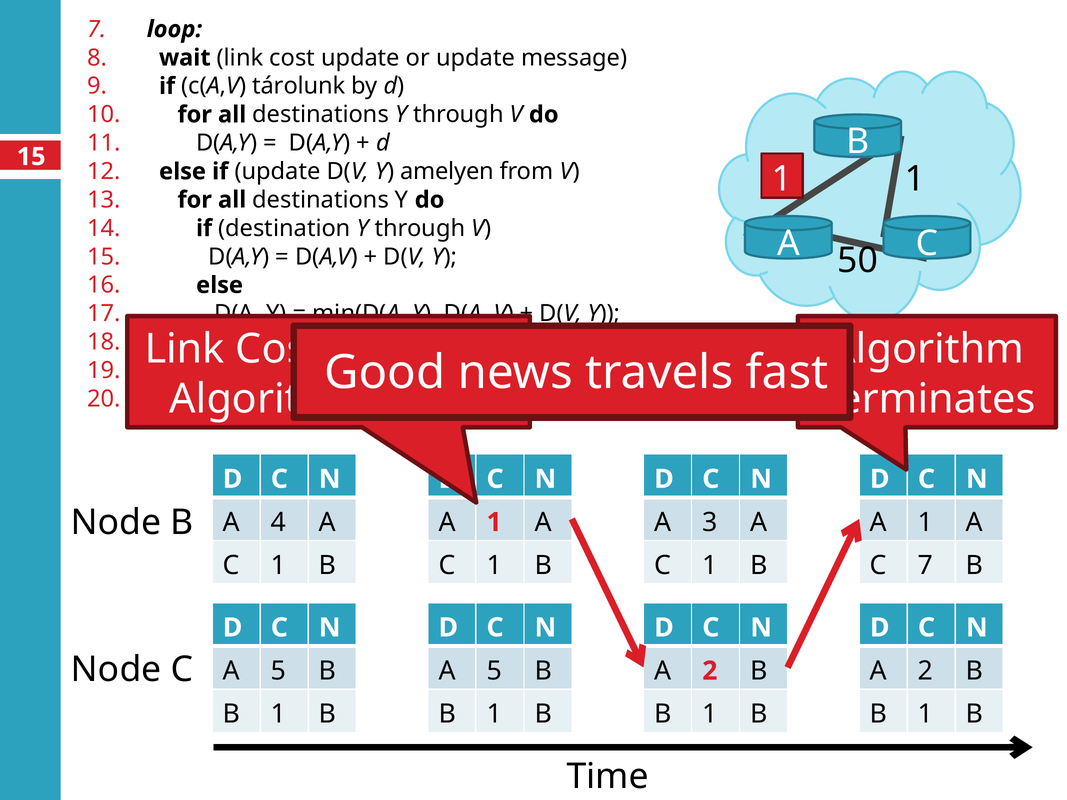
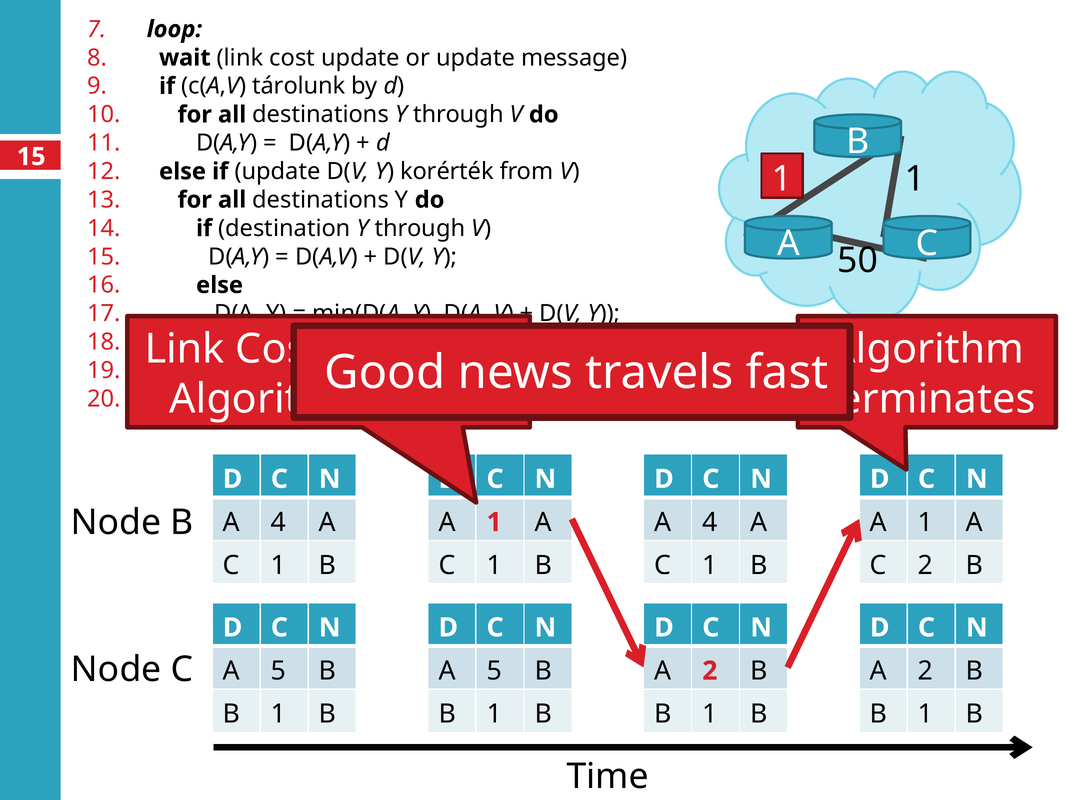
amelyen: amelyen -> korérték (447, 172)
3: 3 -> 4 (710, 522)
C 7: 7 -> 2 (926, 566)
